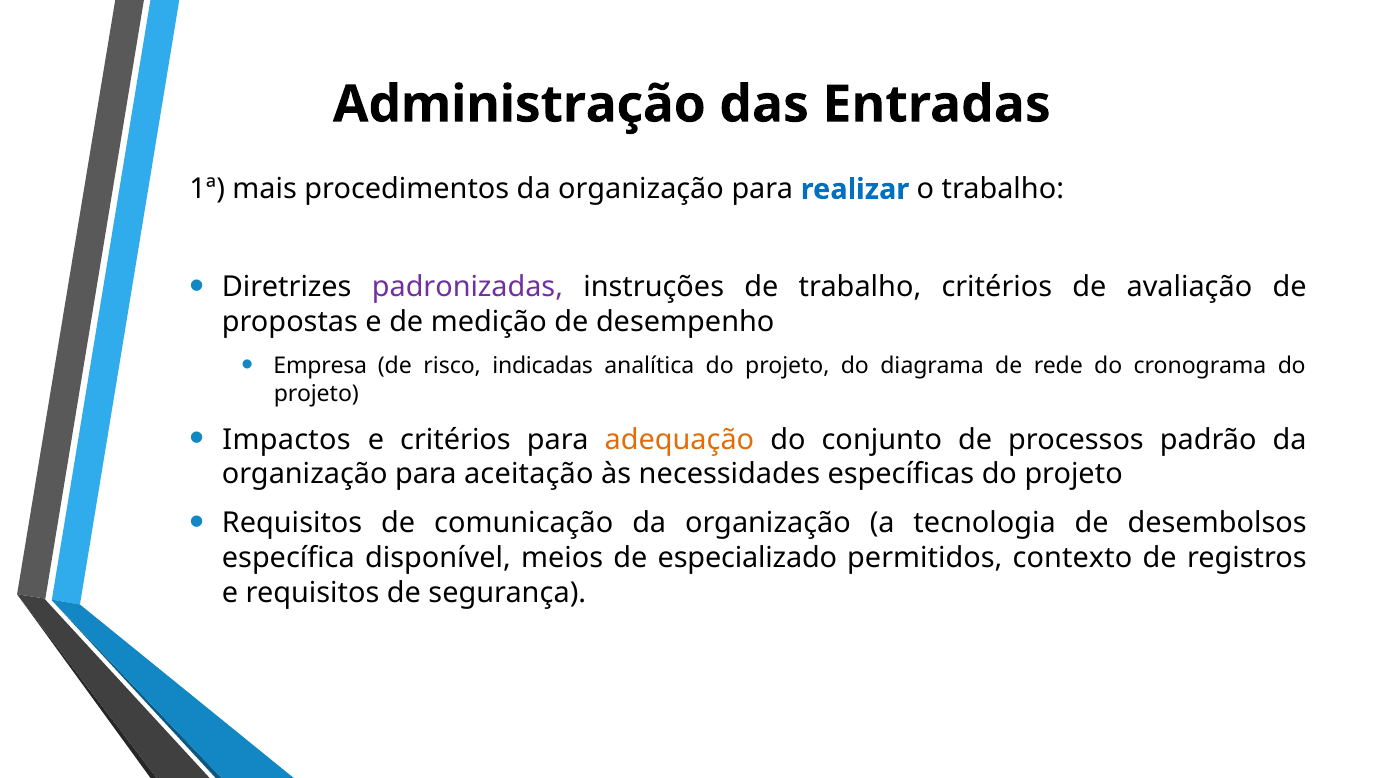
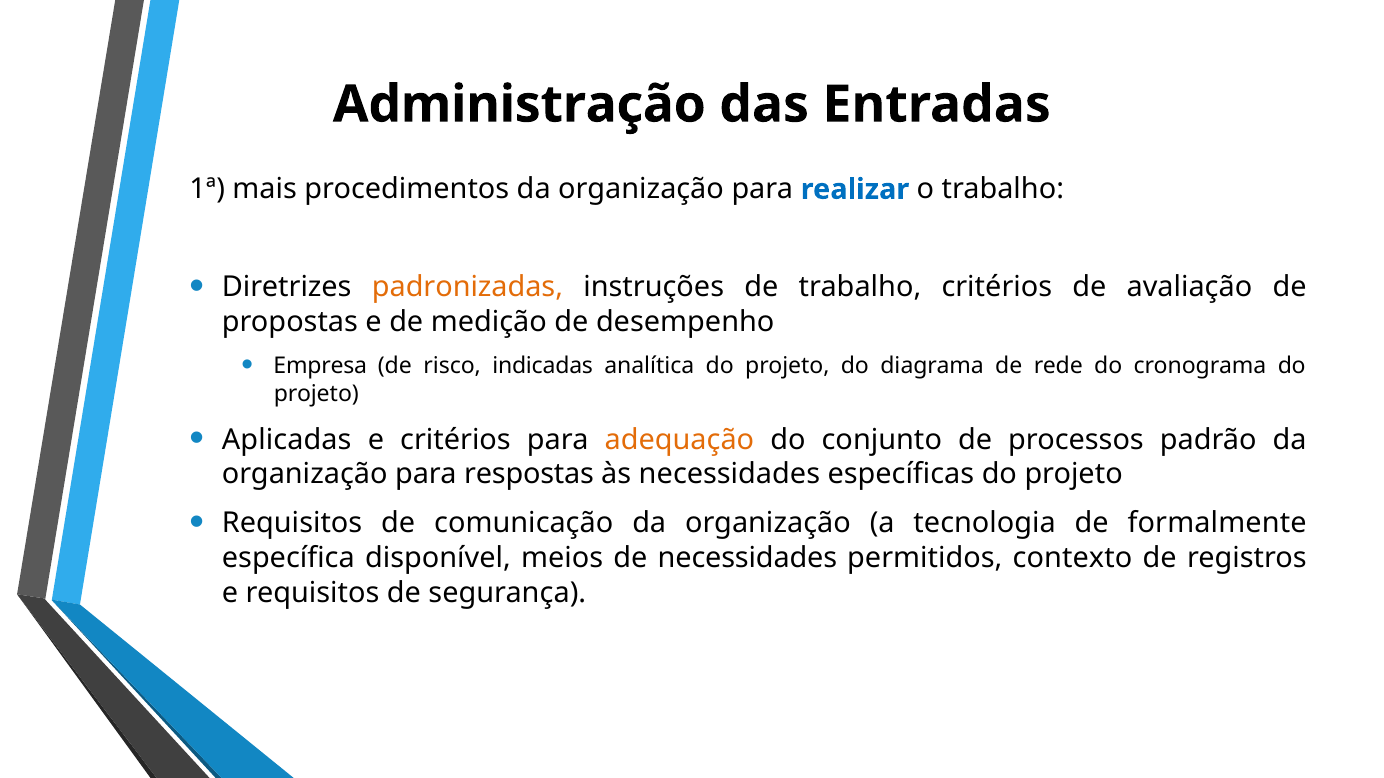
padronizadas colour: purple -> orange (467, 288)
Impactos: Impactos -> Aplicadas (287, 440)
aceitação: aceitação -> respostas (529, 474)
desembolsos: desembolsos -> formalmente (1217, 524)
de especializado: especializado -> necessidades (747, 558)
